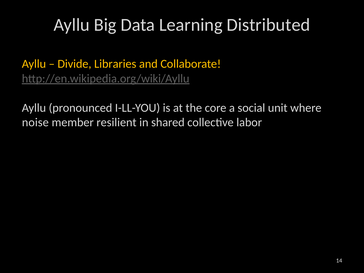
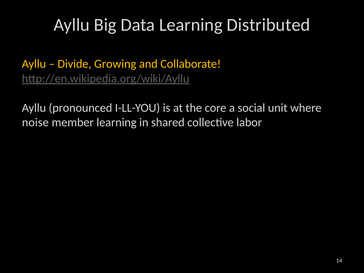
Libraries: Libraries -> Growing (115, 64)
member resilient: resilient -> learning (117, 122)
